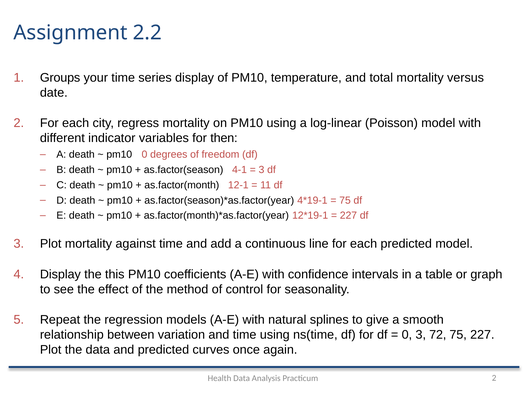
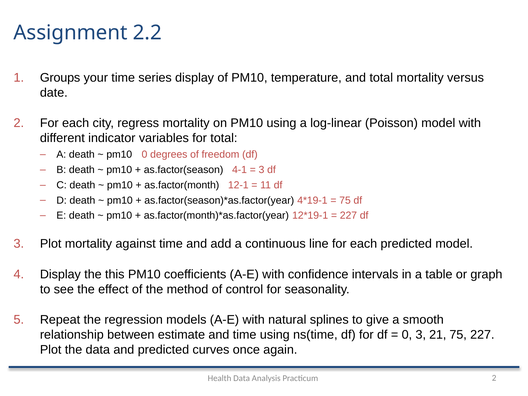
for then: then -> total (224, 138)
variation: variation -> estimate (181, 335)
72: 72 -> 21 (438, 335)
